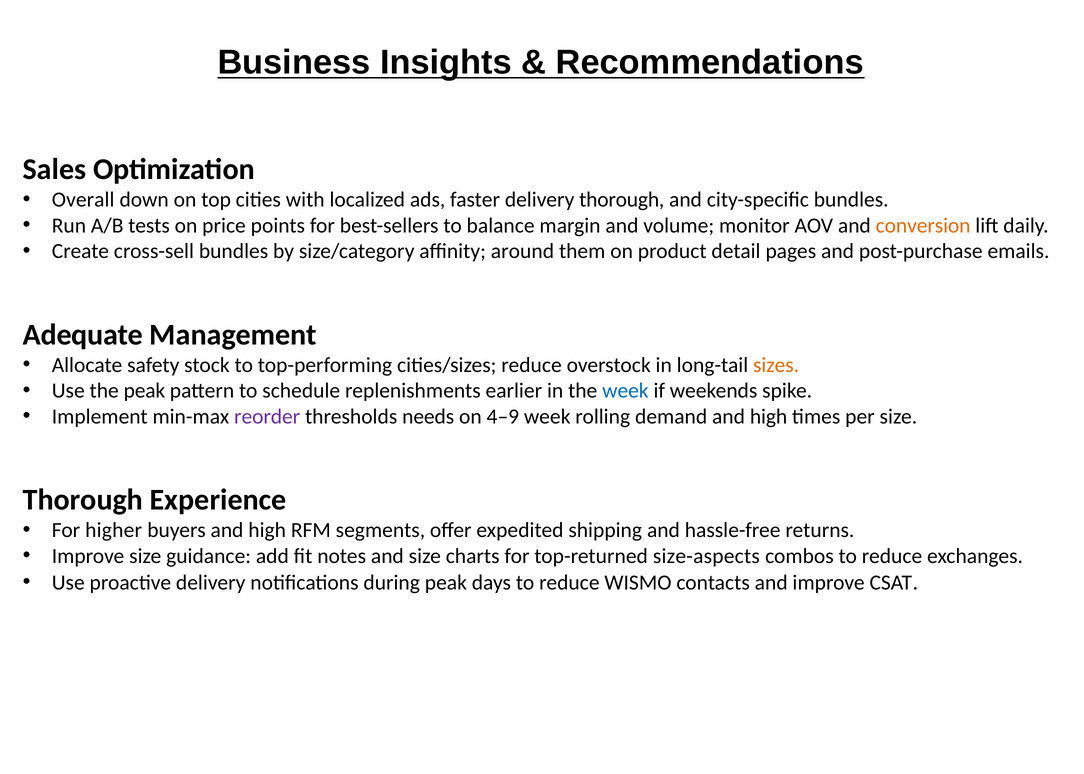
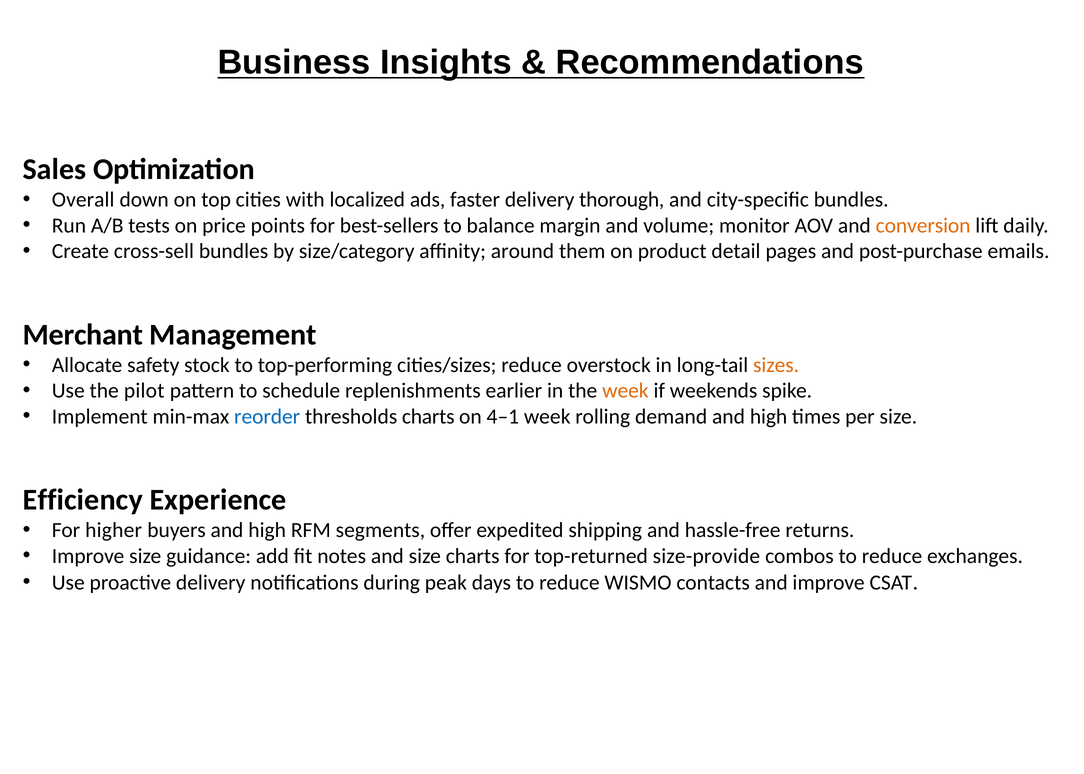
Adequate: Adequate -> Merchant (83, 335)
the peak: peak -> pilot (144, 391)
week colour: blue -> orange (625, 391)
reorder colour: purple -> blue (267, 417)
thresholds needs: needs -> charts (428, 417)
4–9: 4–9 -> 4–1 (503, 417)
Thorough: Thorough -> Efficiency (83, 500)
size-aspects: size-aspects -> size-provide (706, 556)
